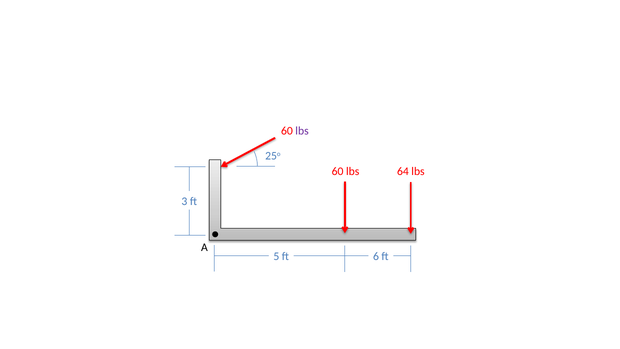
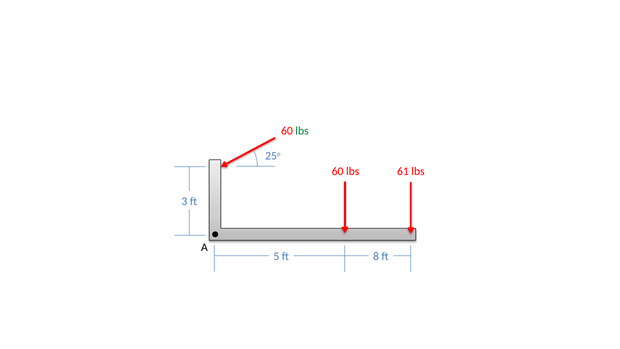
lbs colour: purple -> green (302, 131)
64: 64 -> 61 (403, 171)
6: 6 -> 8 (376, 256)
